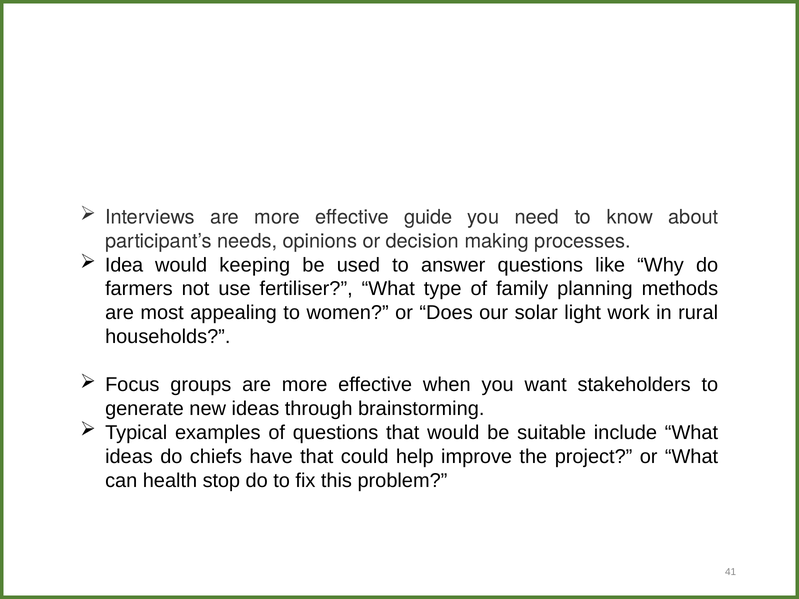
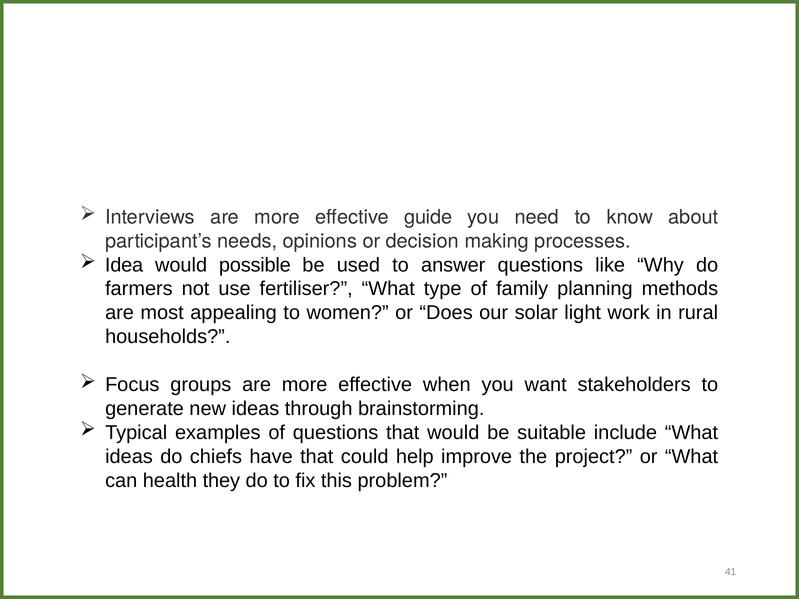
keeping: keeping -> possible (255, 265)
stop: stop -> they (221, 481)
